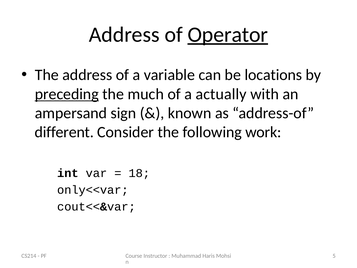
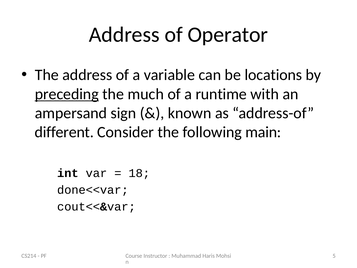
Operator underline: present -> none (228, 35)
actually: actually -> runtime (221, 94)
work: work -> main (263, 132)
only<<var: only<<var -> done<<var (93, 190)
